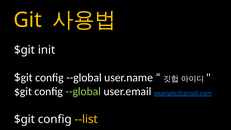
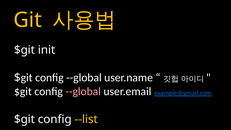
--global colour: light green -> pink (83, 91)
